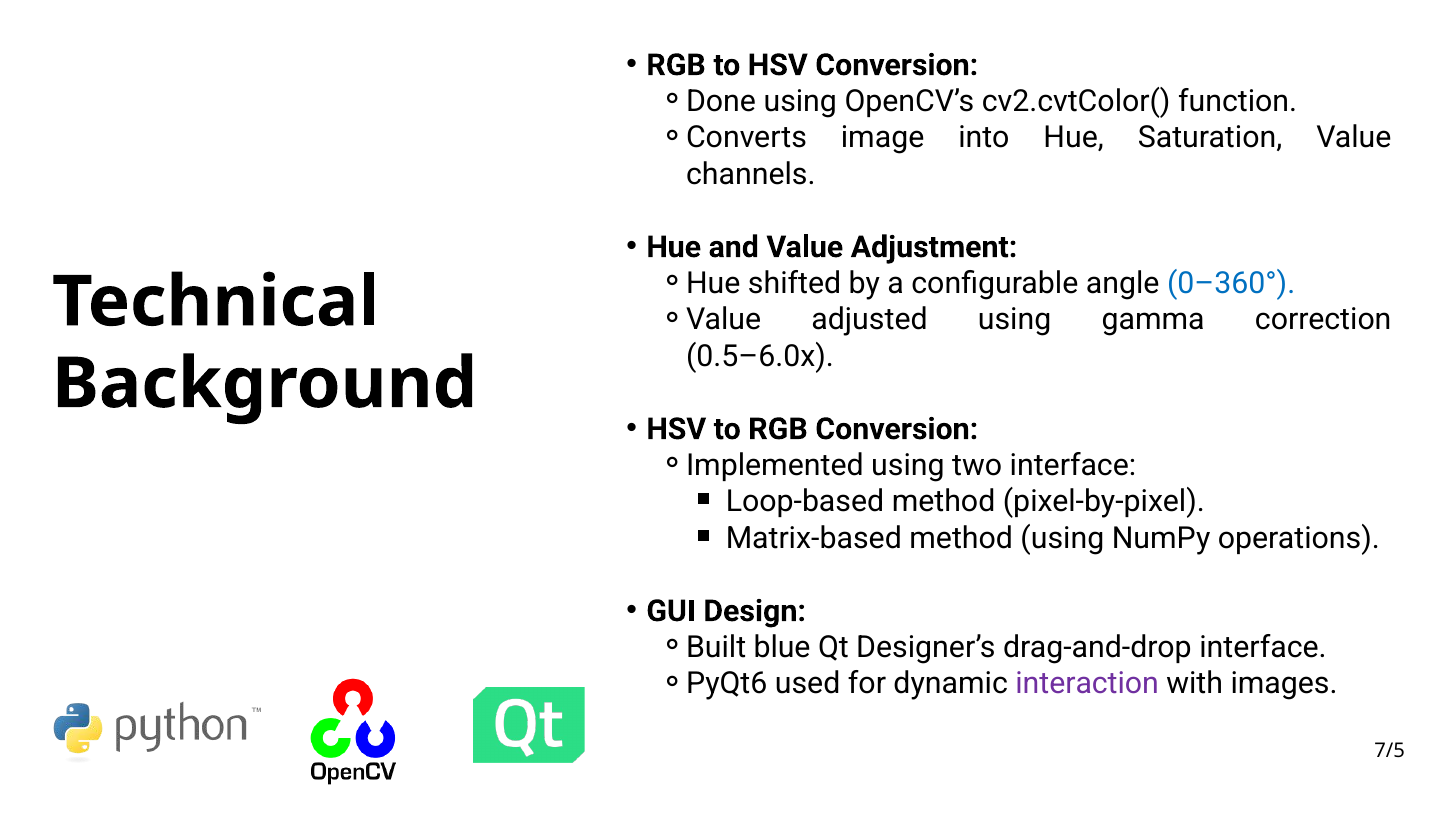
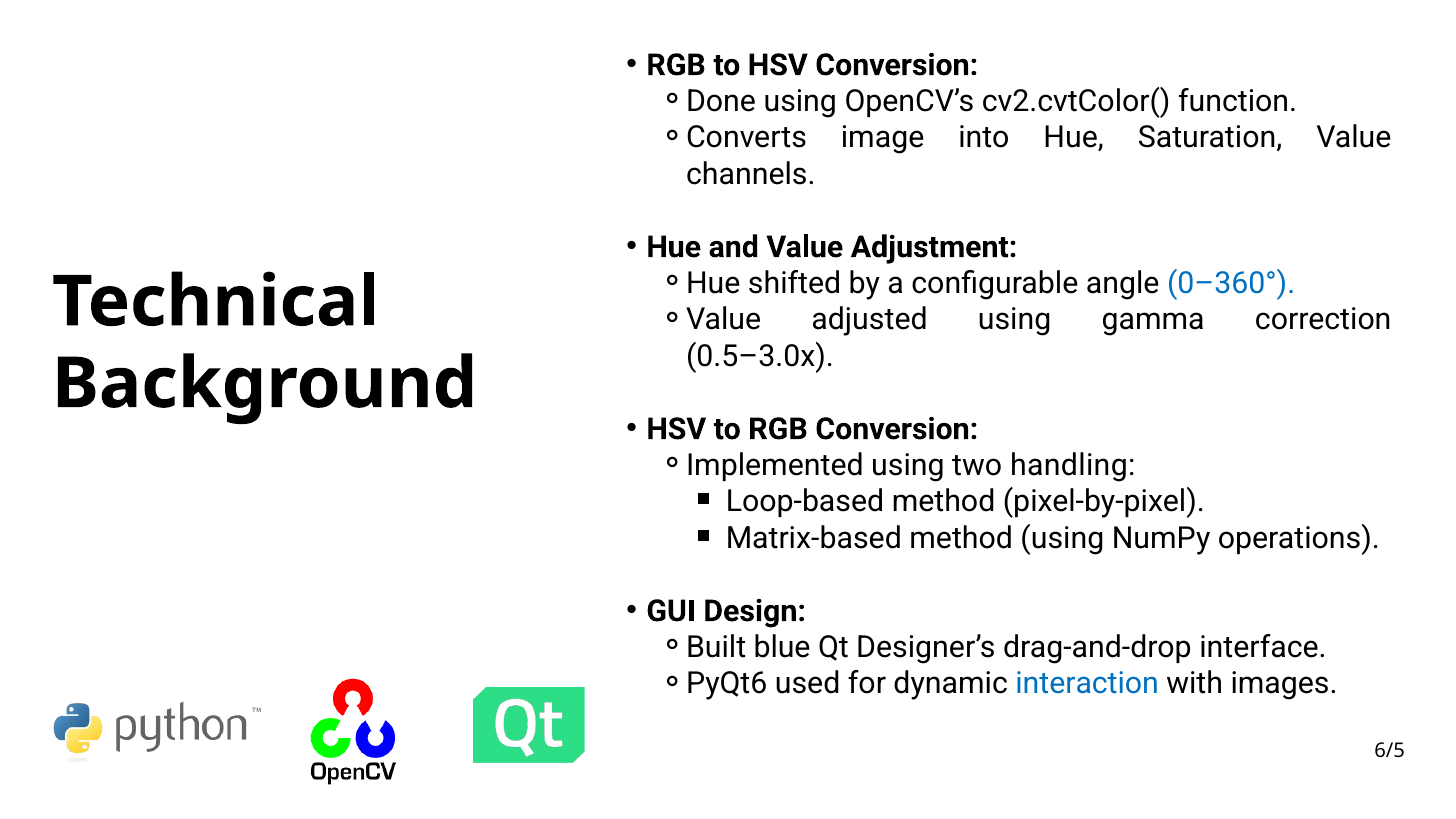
0.5–6.0x: 0.5–6.0x -> 0.5–3.0x (760, 356)
two interface: interface -> handling (1073, 466)
interaction colour: purple -> blue (1087, 684)
7/5: 7/5 -> 6/5 (1390, 751)
